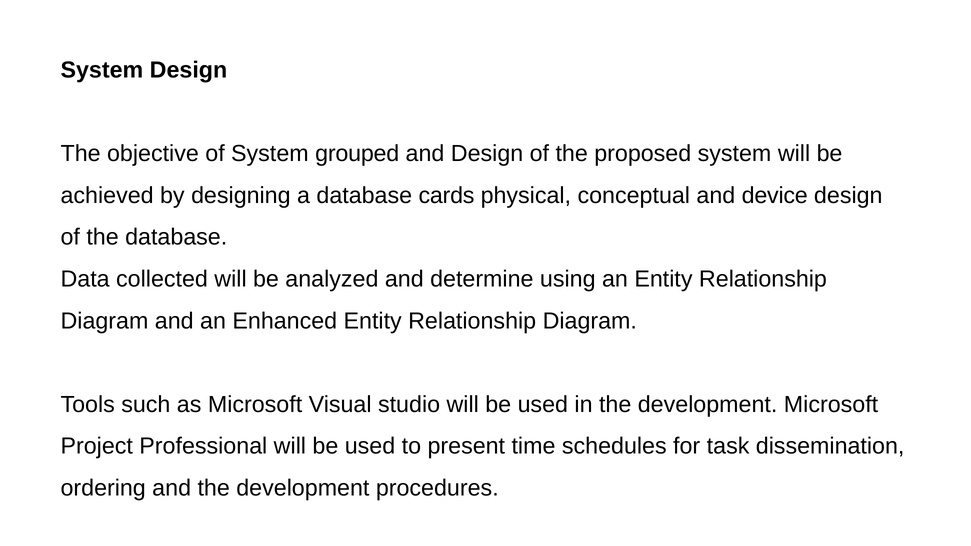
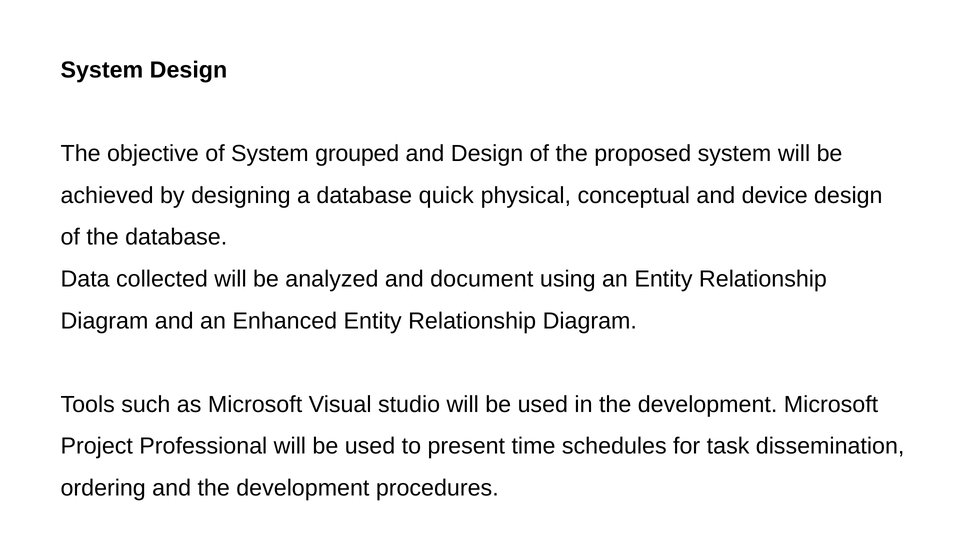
cards: cards -> quick (446, 195)
determine: determine -> document (482, 279)
